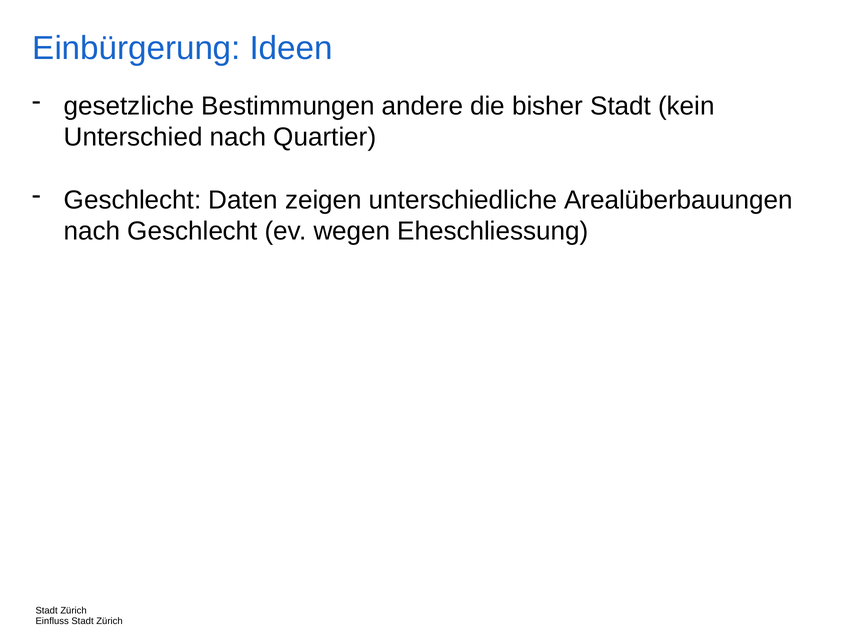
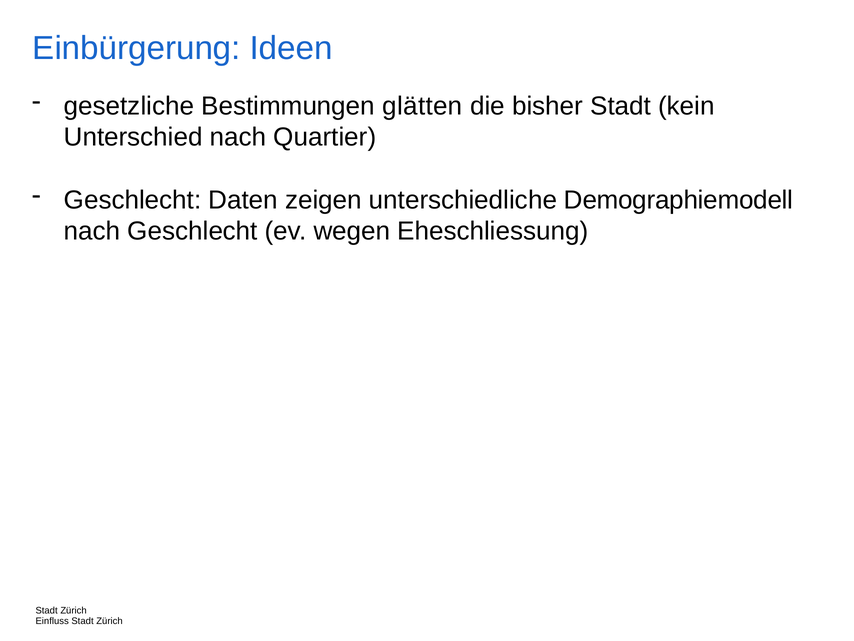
andere: andere -> glätten (422, 106)
Arealüberbauungen: Arealüberbauungen -> Demographiemodell (679, 200)
